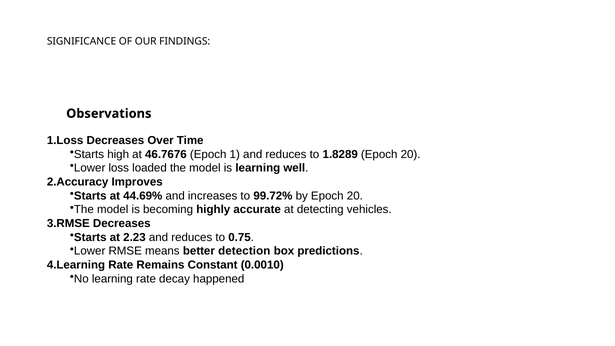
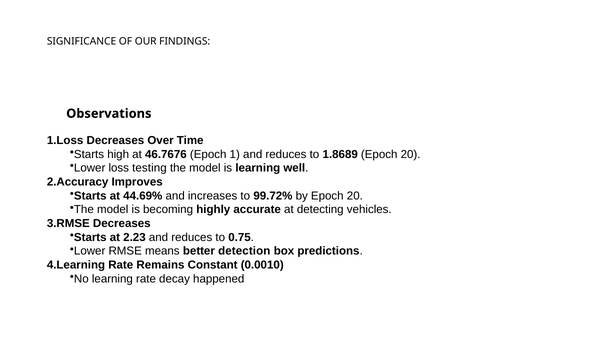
1.8289: 1.8289 -> 1.8689 (340, 154)
loaded: loaded -> testing (149, 168)
